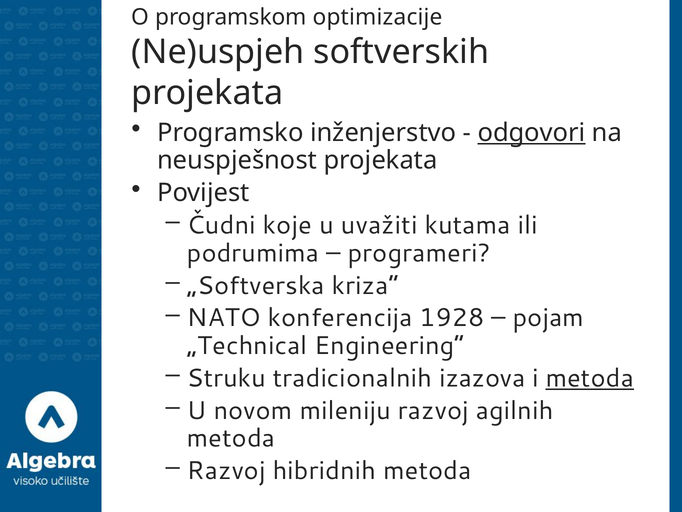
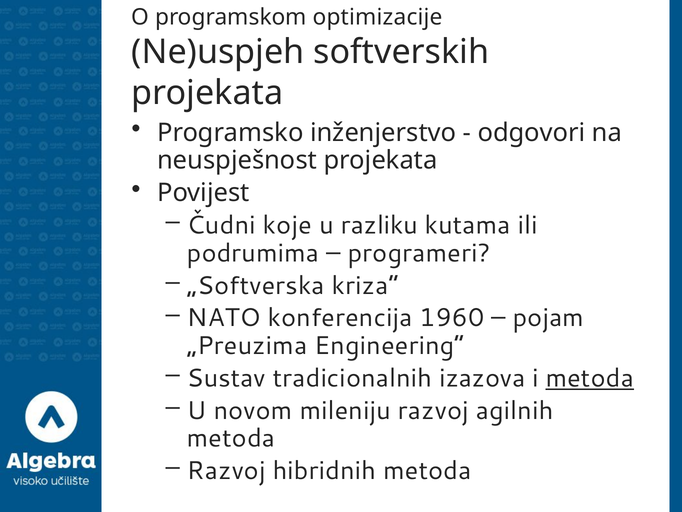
odgovori underline: present -> none (532, 133)
uvažiti: uvažiti -> razliku (379, 225)
1928: 1928 -> 1960 (452, 318)
„Technical: „Technical -> „Preuzima (247, 345)
Struku: Struku -> Sustav (226, 378)
